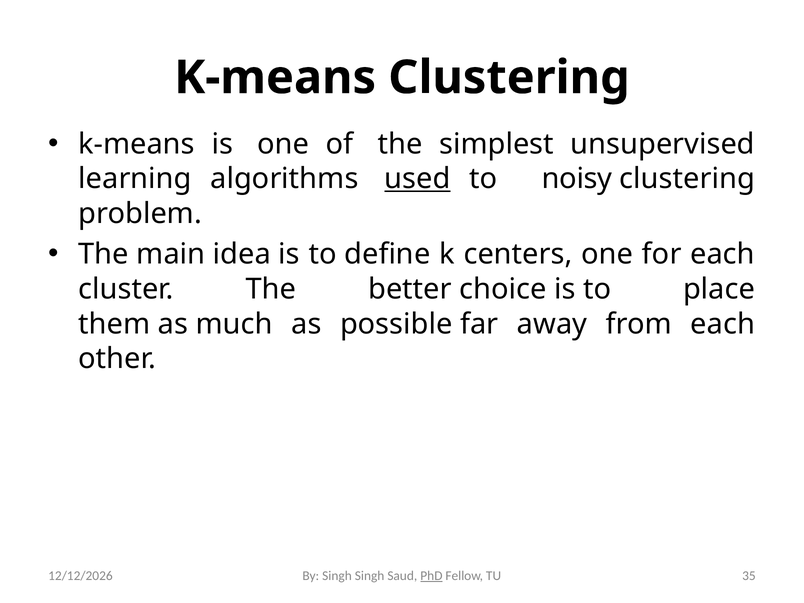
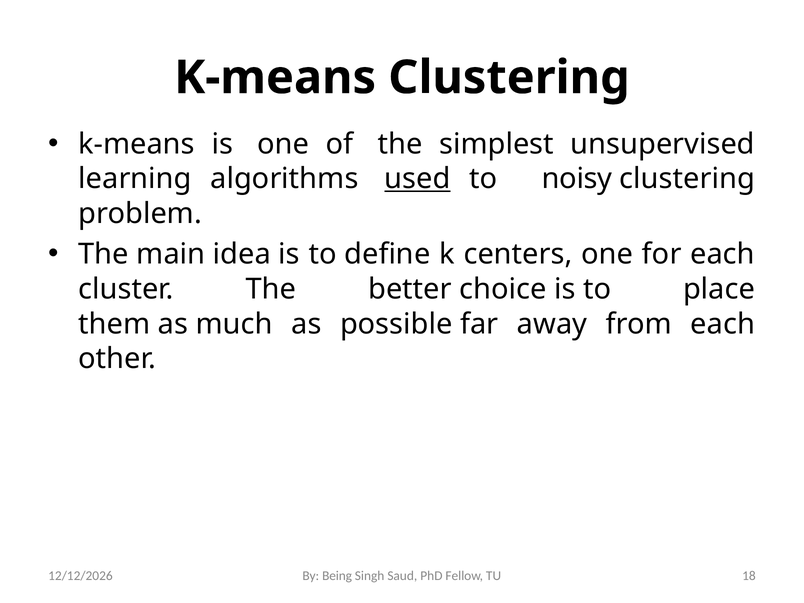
By Singh: Singh -> Being (337, 576)
PhD underline: present -> none (431, 576)
35: 35 -> 18 (749, 576)
